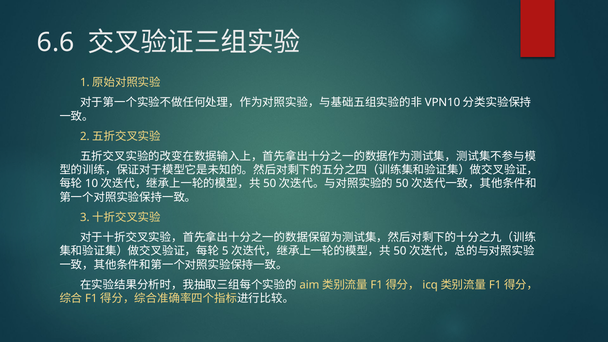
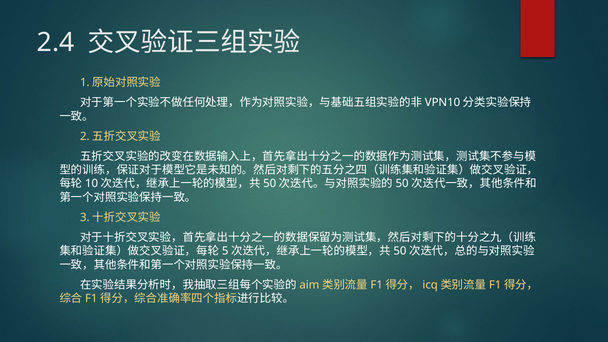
6.6: 6.6 -> 2.4 (56, 43)
